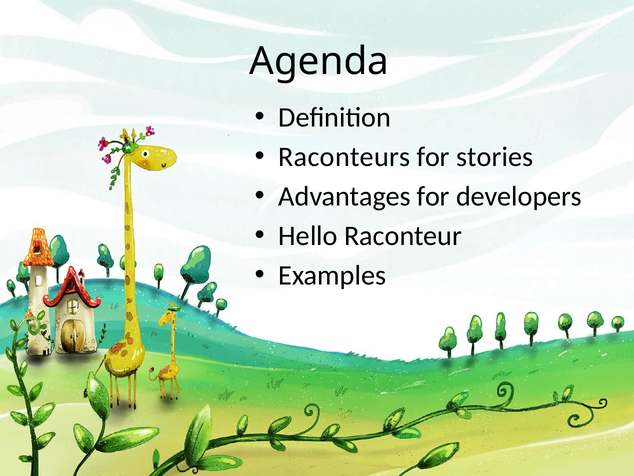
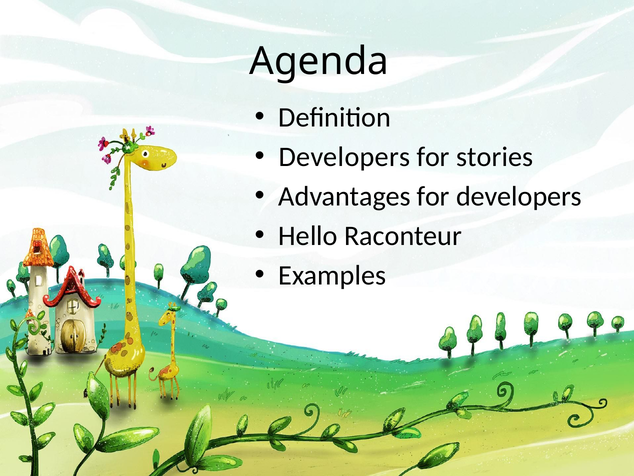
Raconteurs: Raconteurs -> Developers (344, 157)
